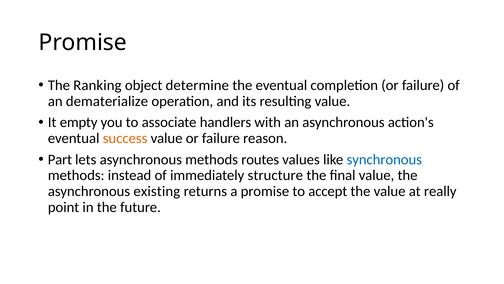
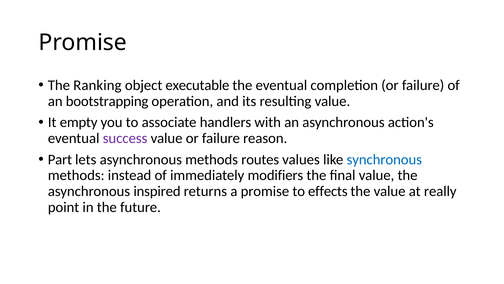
determine: determine -> executable (197, 85)
dematerialize: dematerialize -> bootstrapping (107, 101)
success colour: orange -> purple (125, 138)
structure: structure -> modifiers (275, 175)
existing: existing -> inspired (157, 191)
accept: accept -> effects (328, 191)
